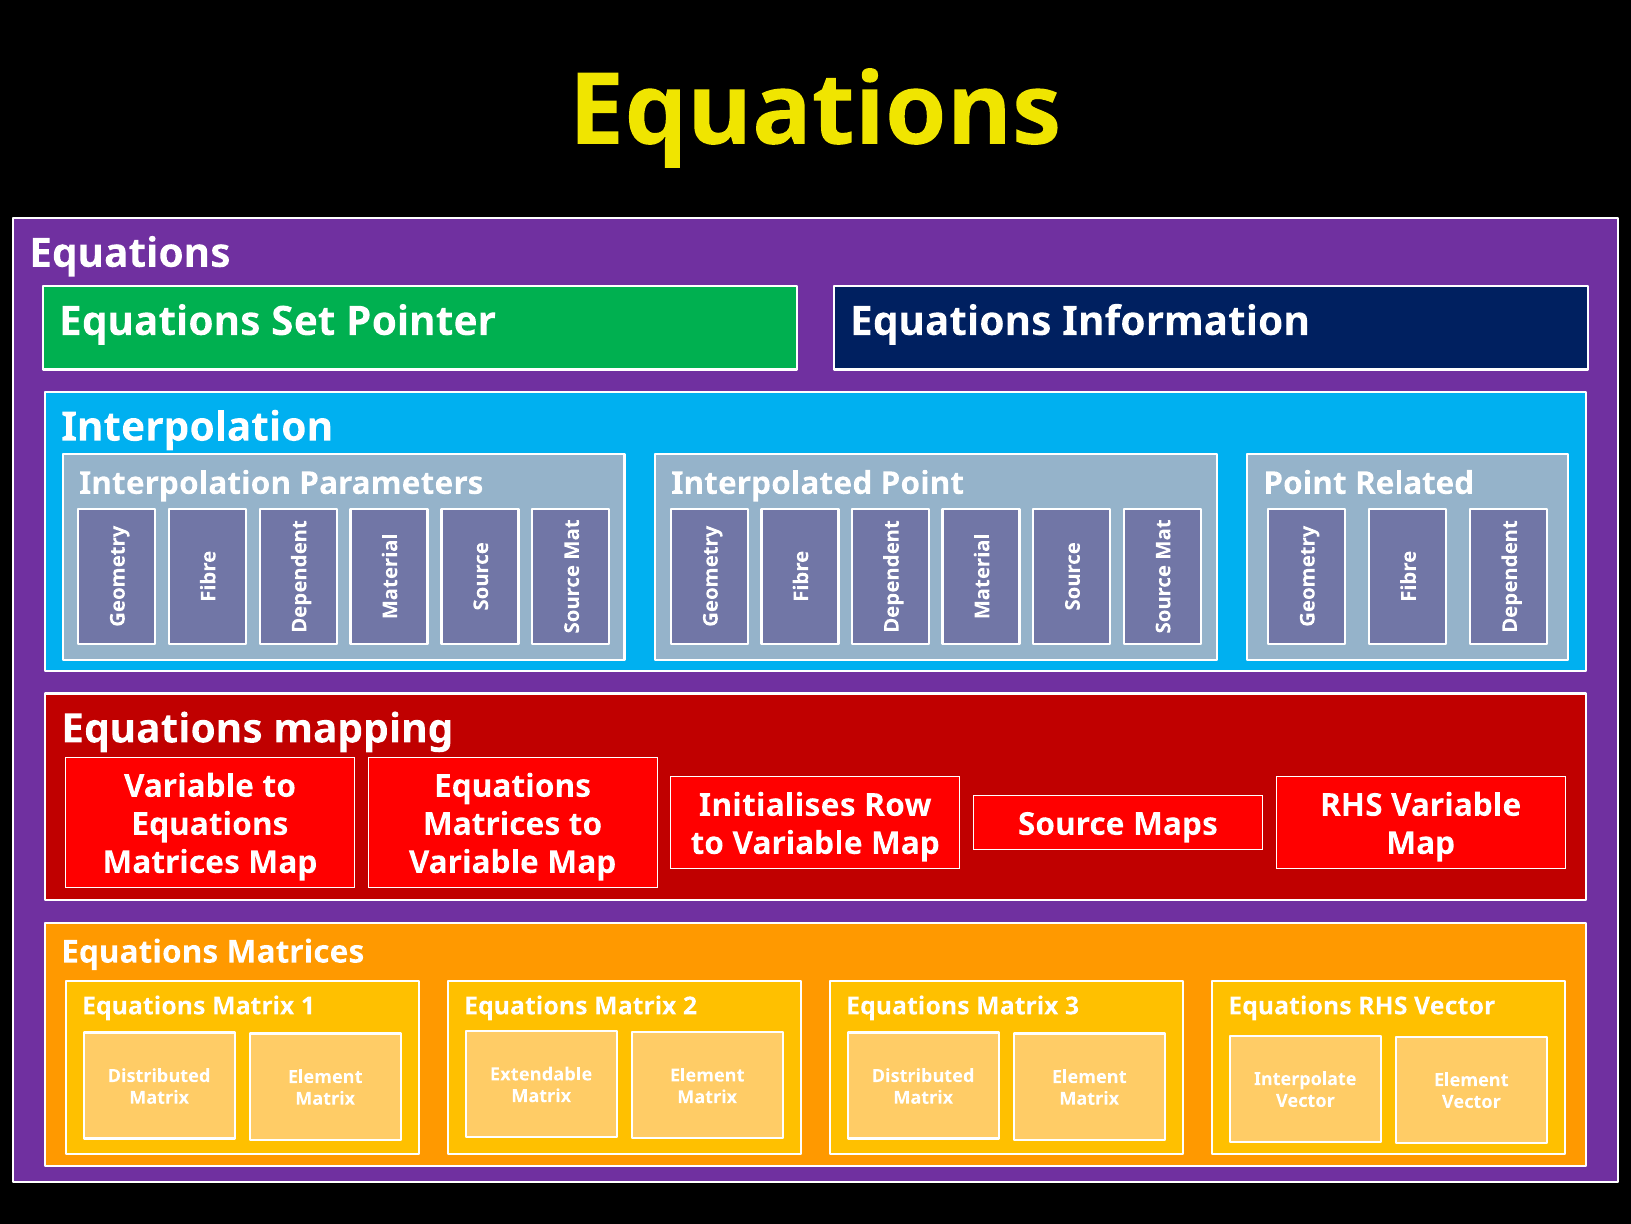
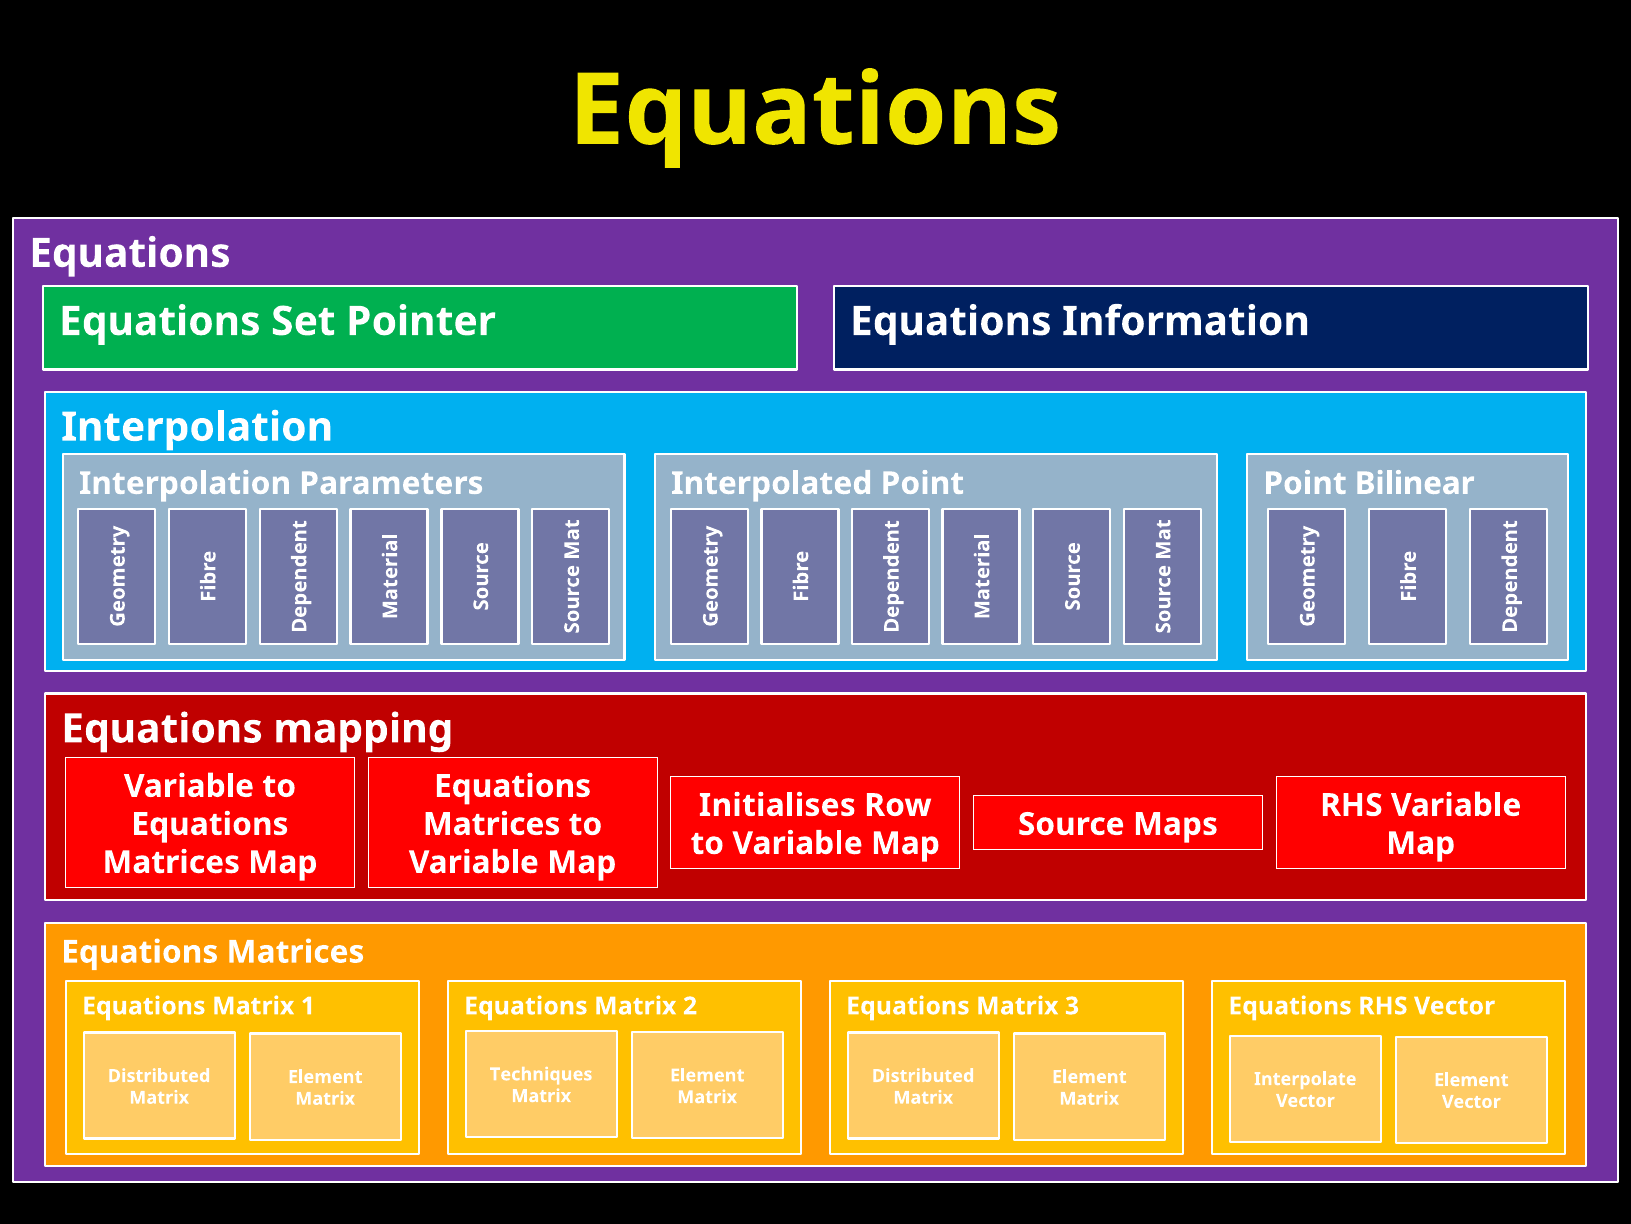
Related: Related -> Bilinear (1415, 483)
Extendable: Extendable -> Techniques (541, 1074)
